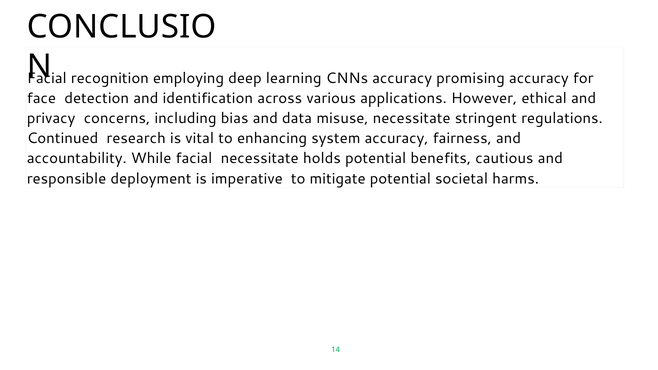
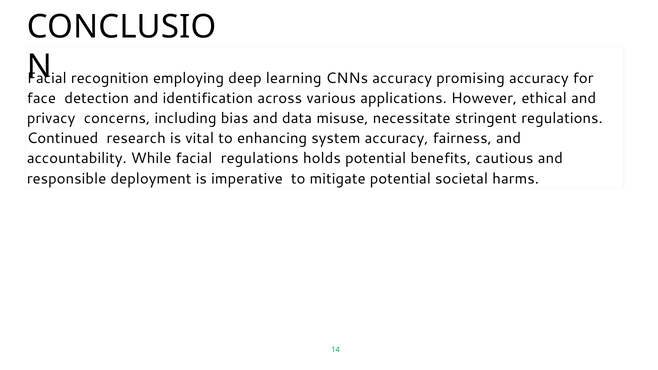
facial necessitate: necessitate -> regulations (260, 159)
